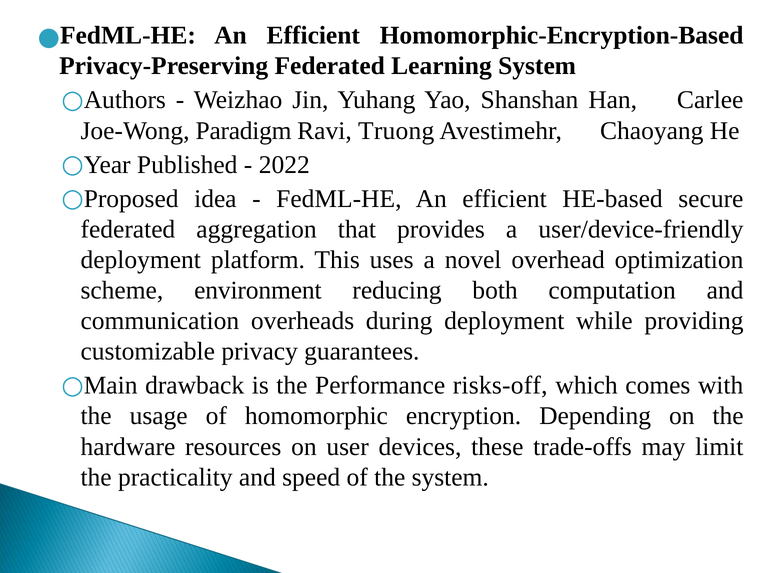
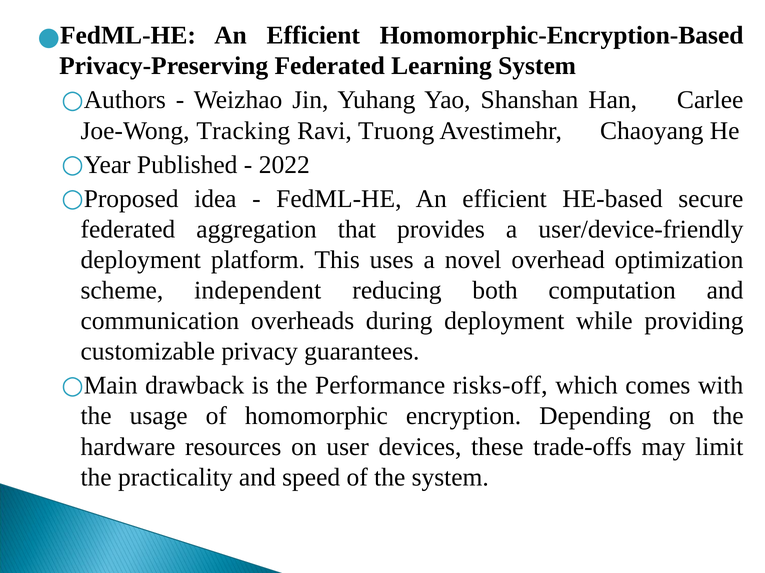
Paradigm: Paradigm -> Tracking (243, 131)
environment: environment -> independent (258, 291)
